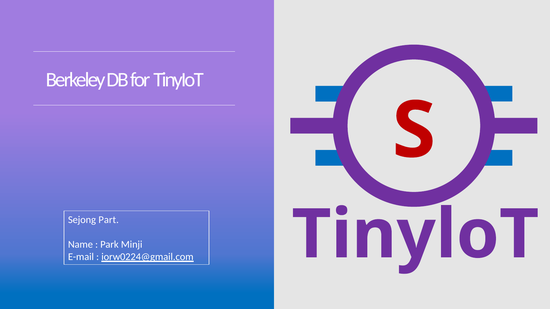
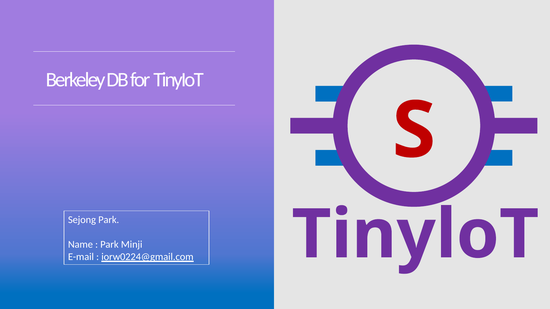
Sejong Part: Part -> Park (109, 220)
